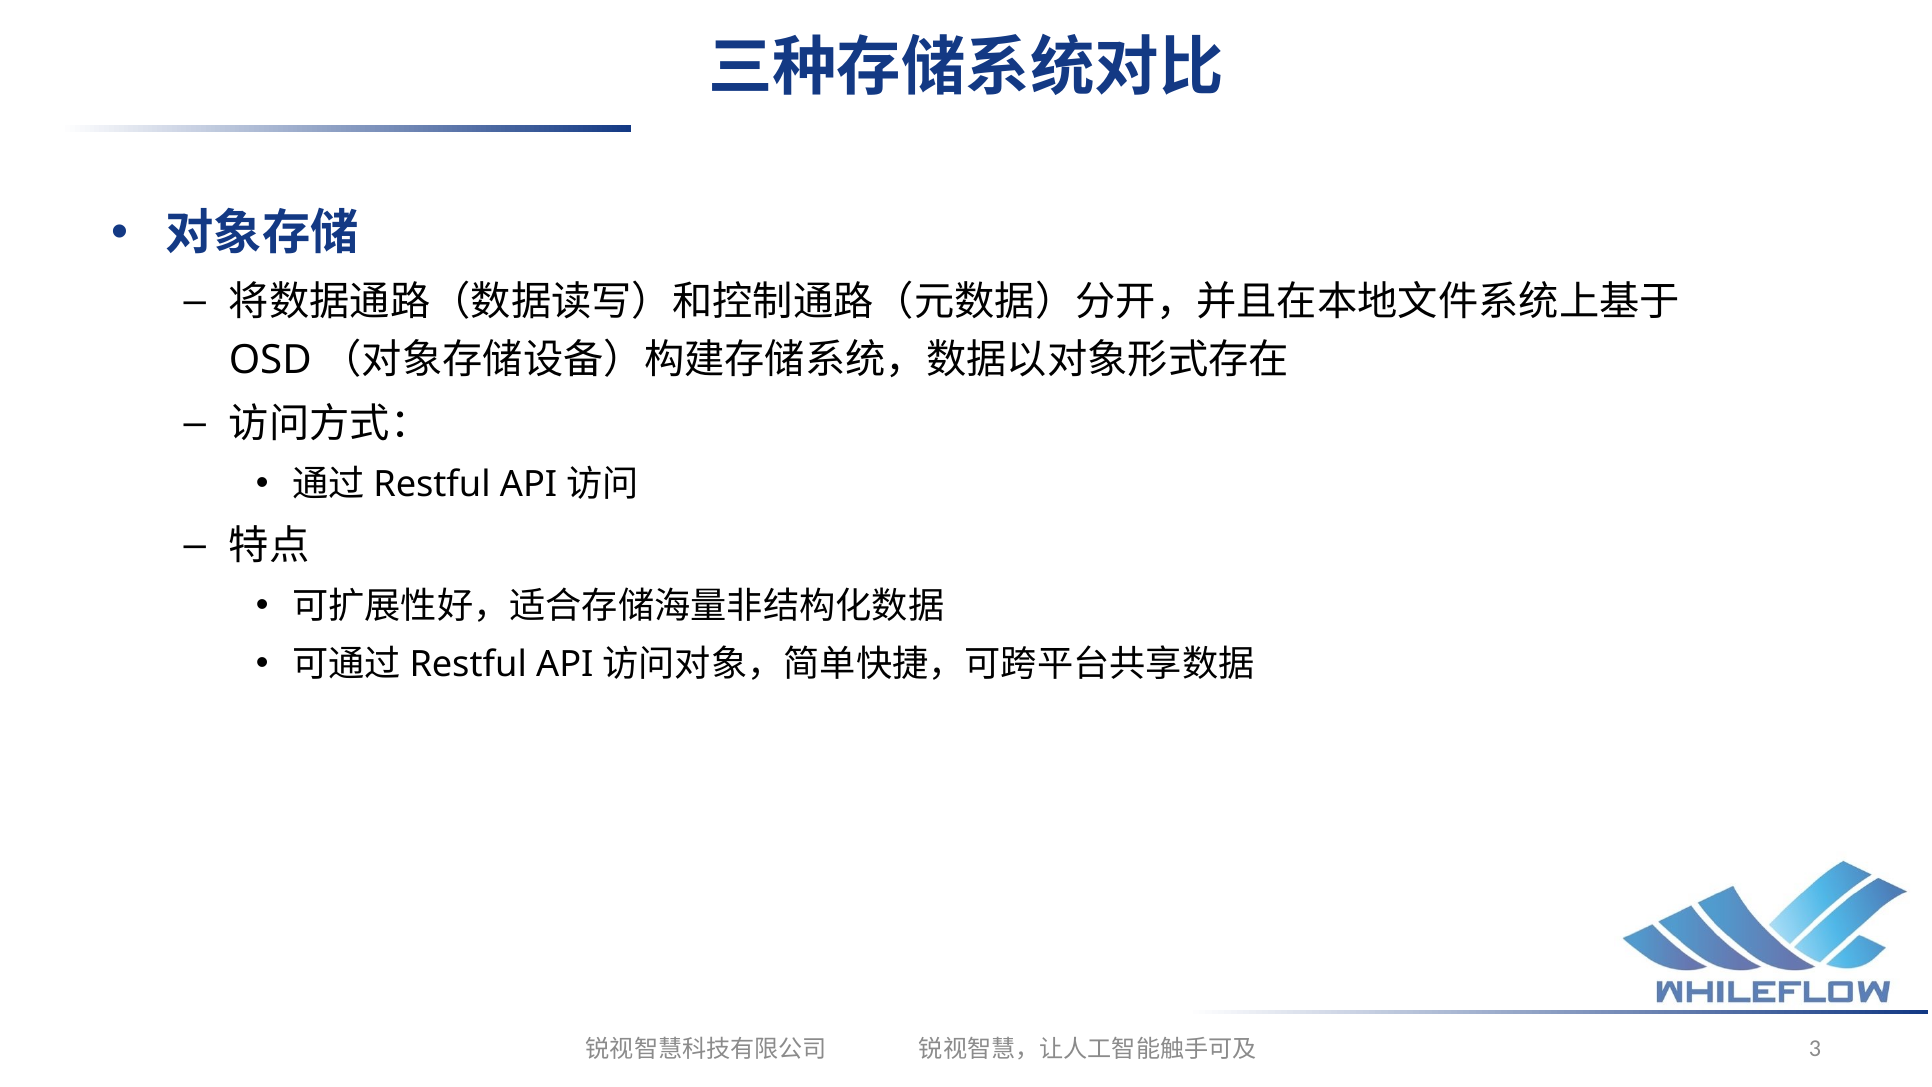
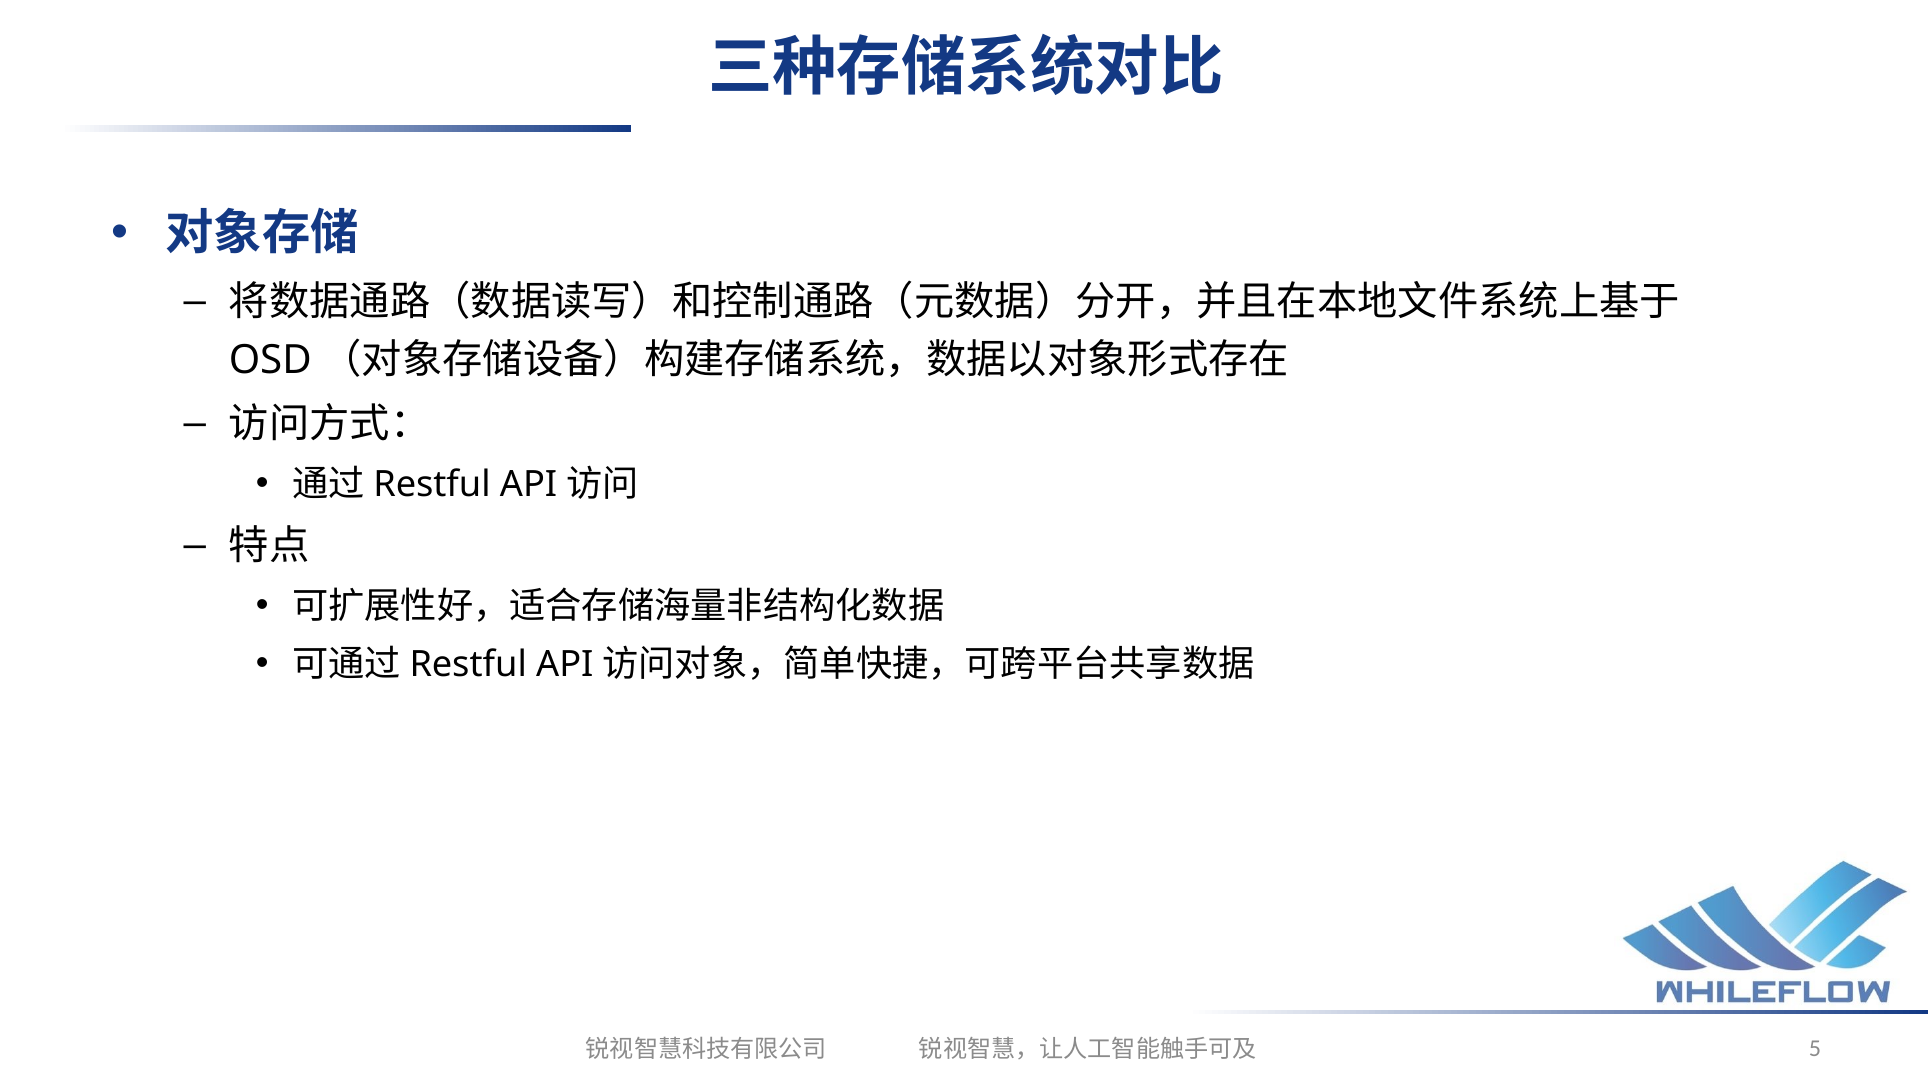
3: 3 -> 5 (1815, 1049)
